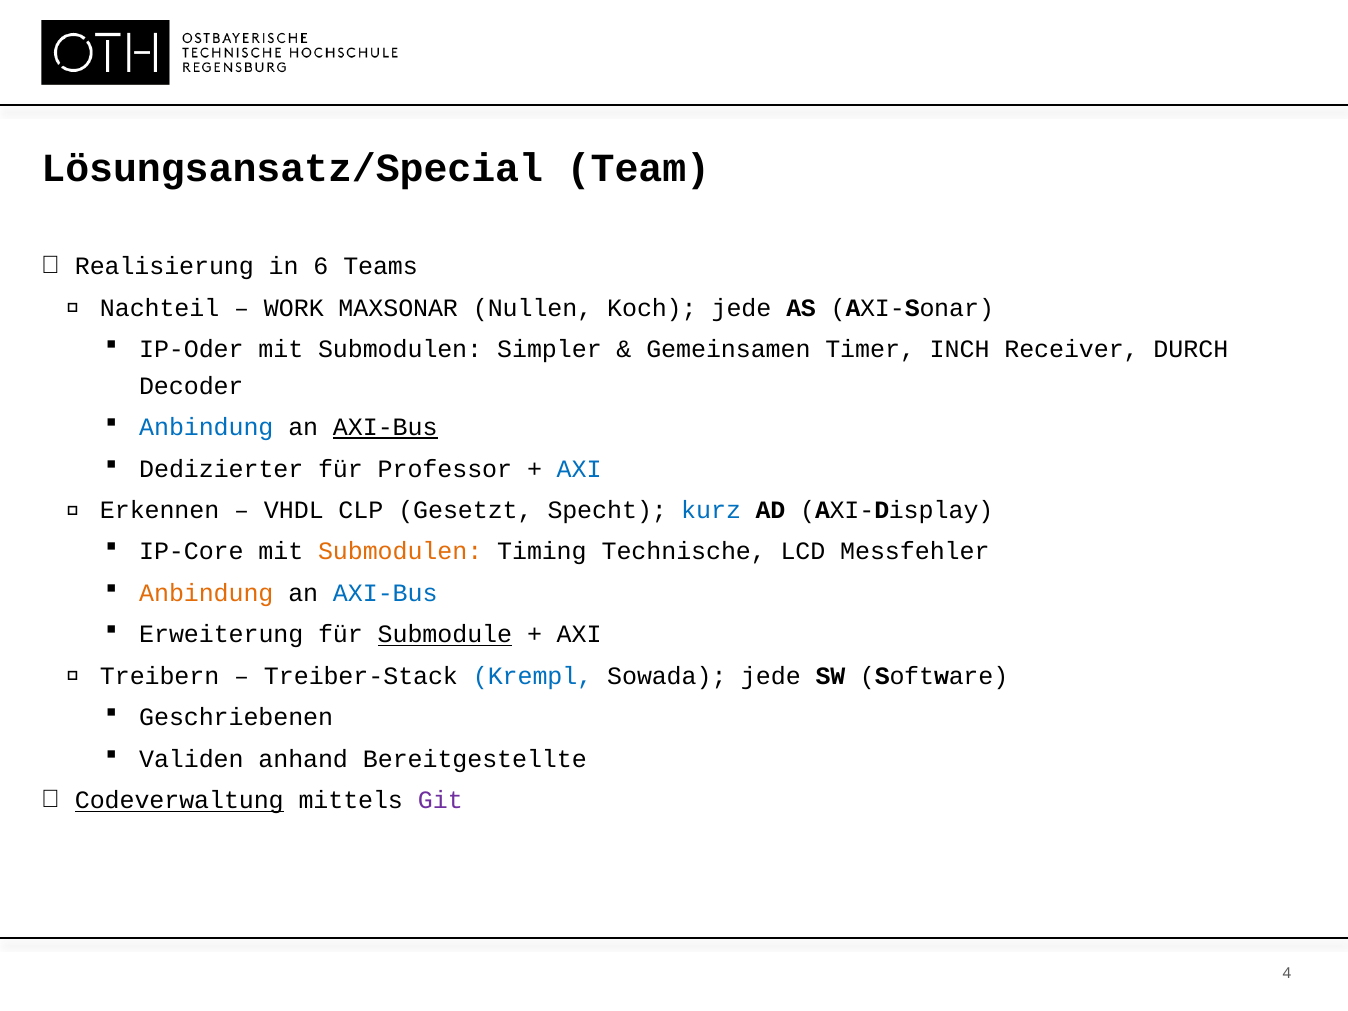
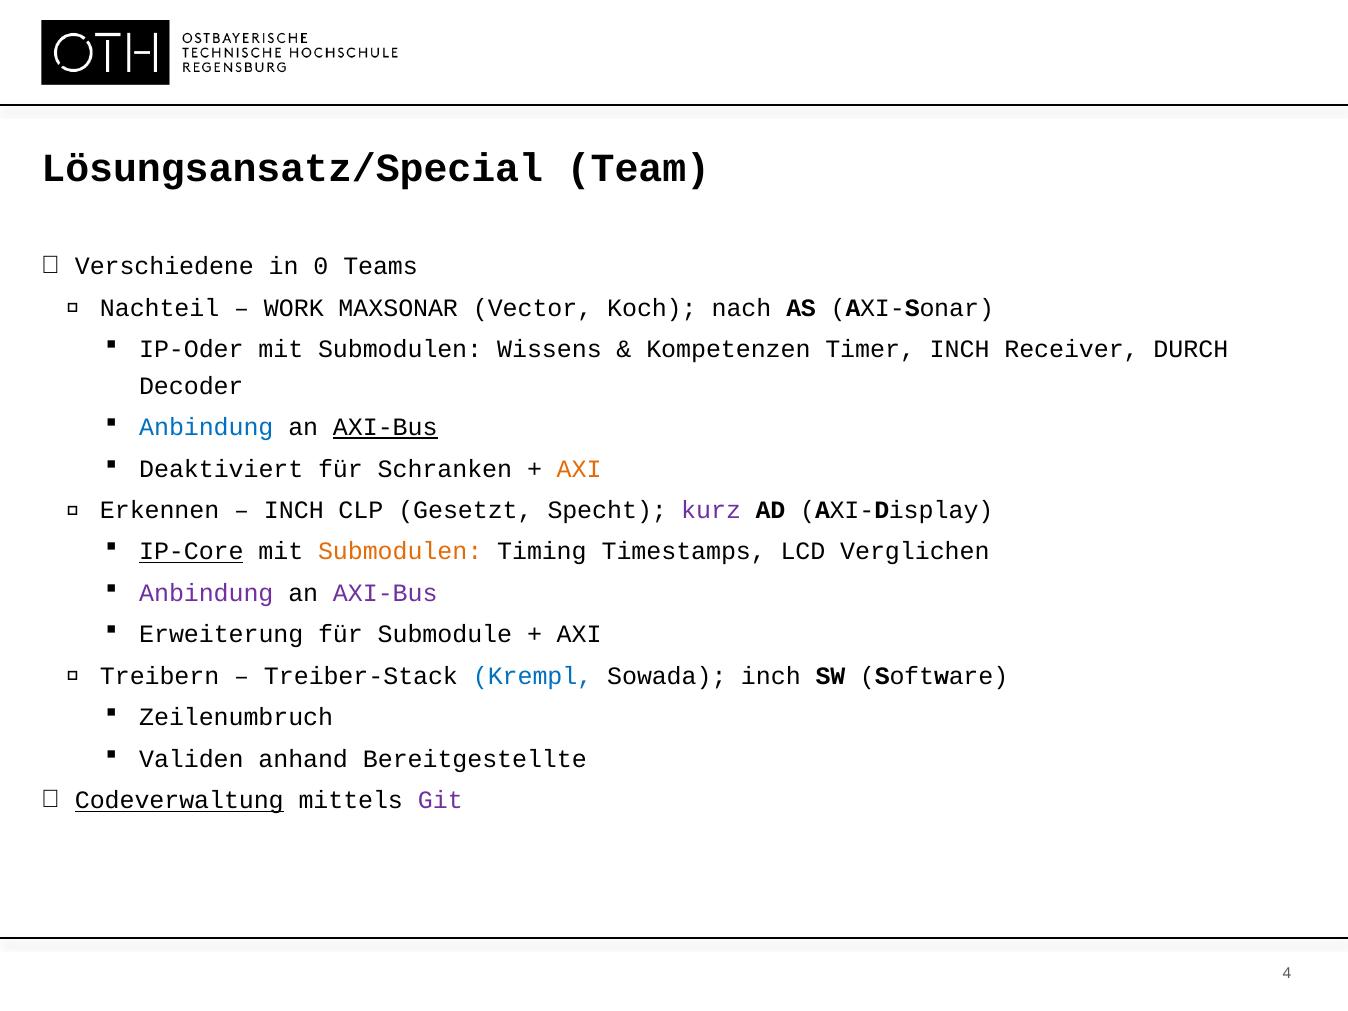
Realisierung: Realisierung -> Verschiedene (164, 267)
6: 6 -> 0 (321, 267)
Nullen: Nullen -> Vector (533, 308)
Koch jede: jede -> nach (741, 308)
Simpler: Simpler -> Wissens (549, 349)
Gemeinsamen: Gemeinsamen -> Kompetenzen (728, 349)
Dedizierter: Dedizierter -> Deaktiviert (221, 469)
Professor: Professor -> Schranken (445, 469)
AXI colour: blue -> orange (579, 469)
VHDL: VHDL -> INCH (294, 510)
kurz colour: blue -> purple (711, 510)
IP-Core underline: none -> present (191, 552)
Technische: Technische -> Timestamps (684, 552)
Messfehler: Messfehler -> Verglichen (915, 552)
Anbindung colour: orange -> purple (206, 593)
AXI-Bus colour: blue -> purple (385, 593)
Submodule underline: present -> none (445, 635)
jede: jede -> inch (771, 676)
Geschriebenen: Geschriebenen -> Zeilenumbruch (236, 718)
